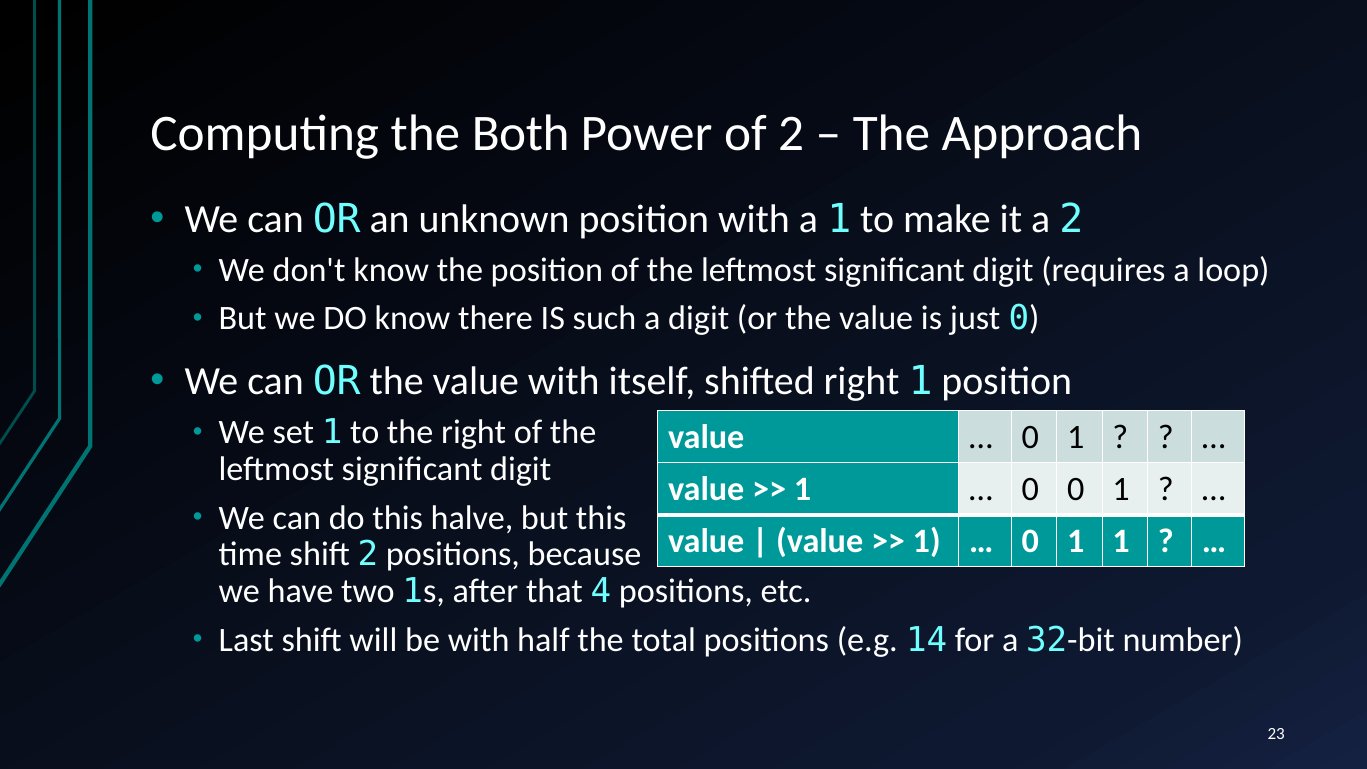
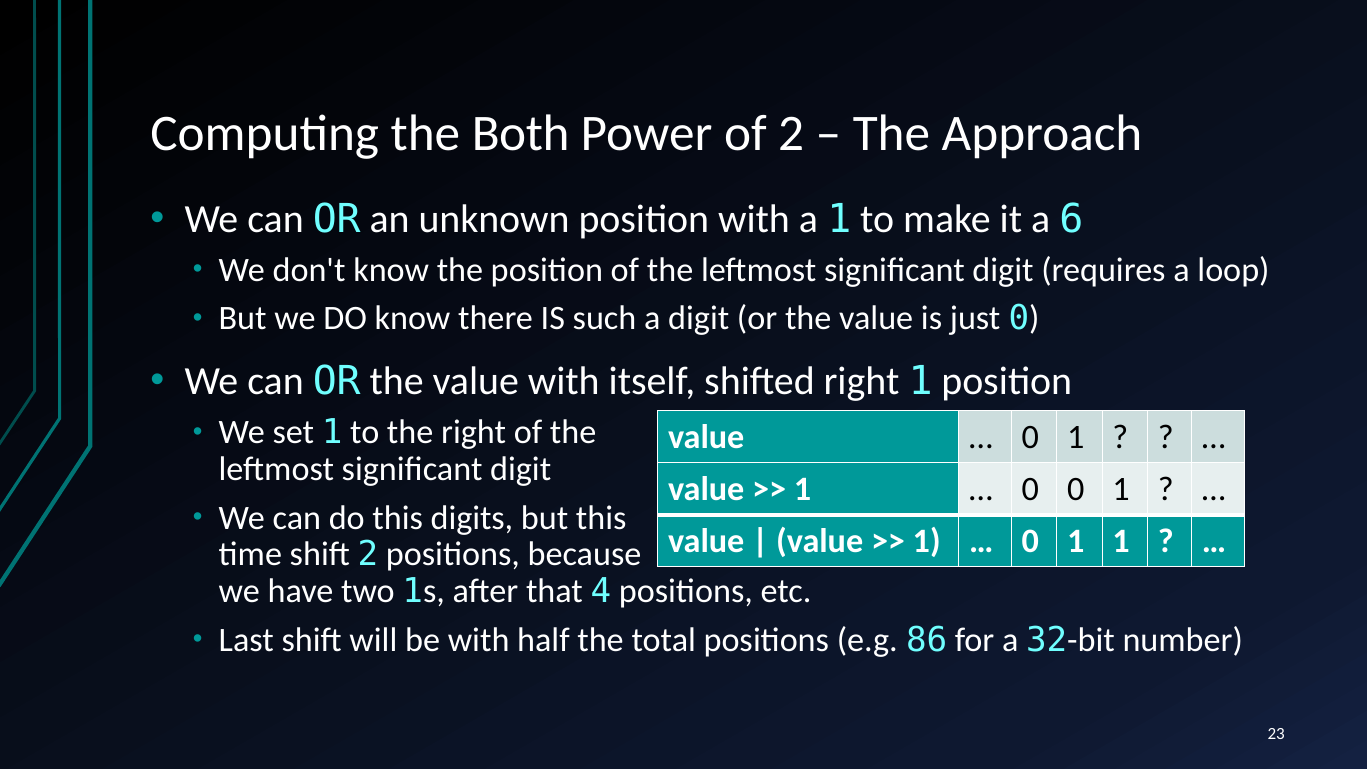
a 2: 2 -> 6 (1071, 219)
halve: halve -> digits (472, 518)
14: 14 -> 86 (927, 640)
